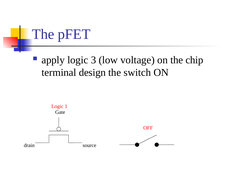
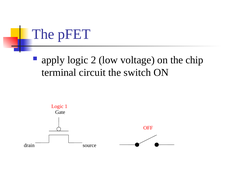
3: 3 -> 2 (93, 60)
design: design -> circuit (92, 73)
